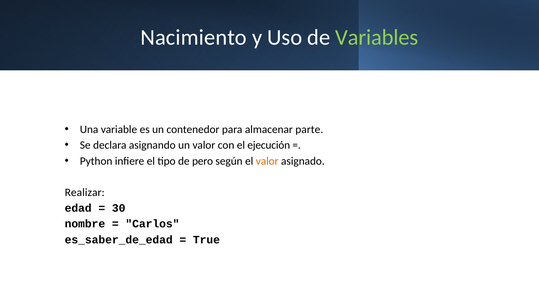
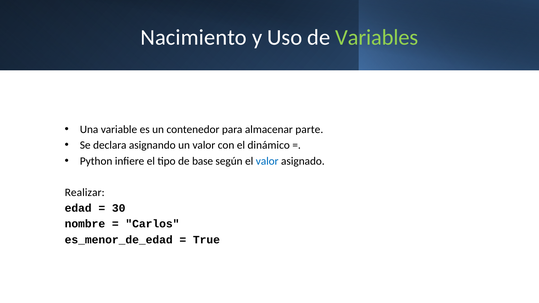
ejecución: ejecución -> dinámico (269, 145)
pero: pero -> base (203, 161)
valor colour: orange -> blue (267, 161)
es_saber_de_edad: es_saber_de_edad -> es_menor_de_edad (119, 240)
